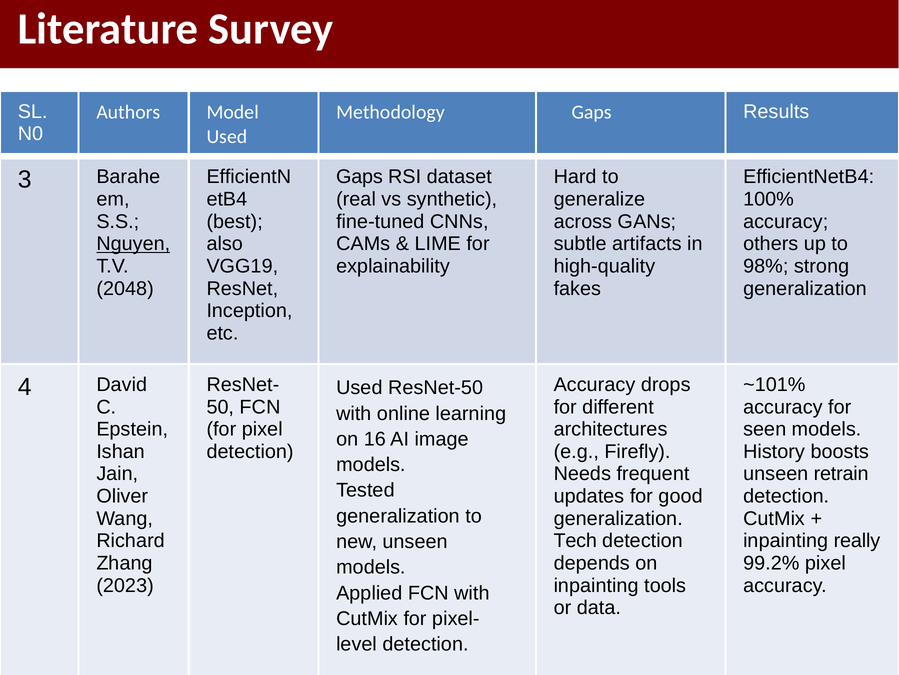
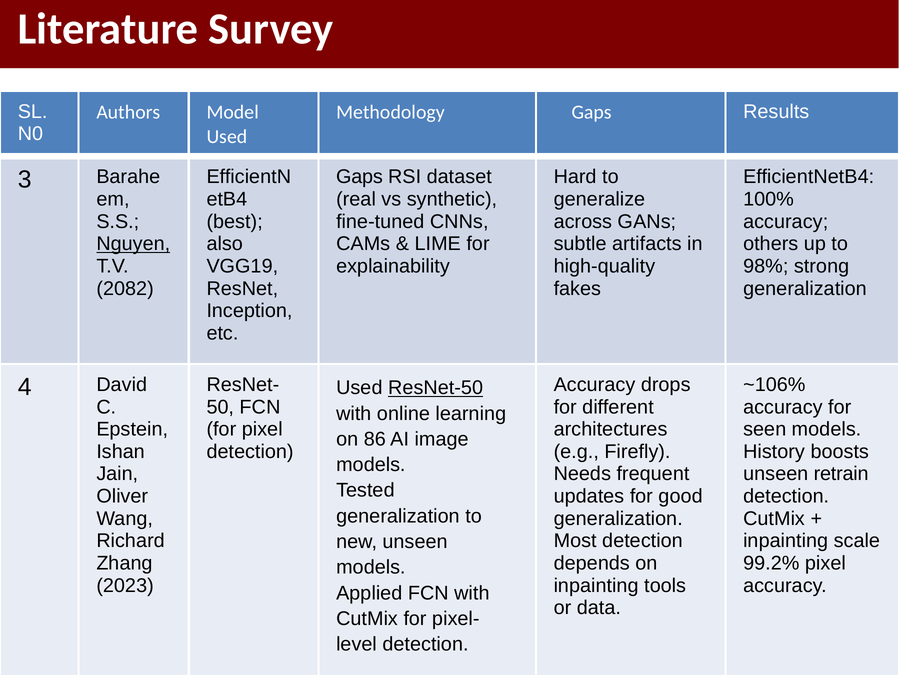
2048: 2048 -> 2082 (125, 288)
~101%: ~101% -> ~106% (774, 385)
ResNet-50 underline: none -> present (436, 388)
16: 16 -> 86 (375, 439)
Tech: Tech -> Most (575, 541)
really: really -> scale (857, 541)
